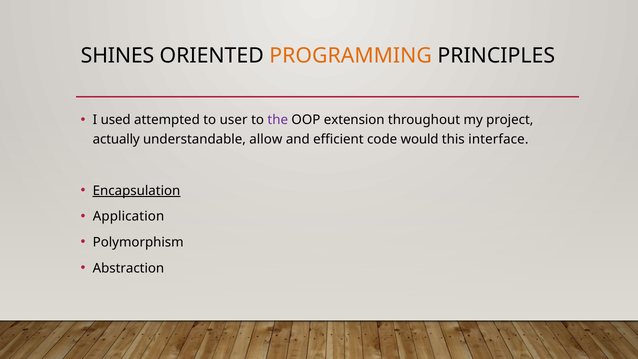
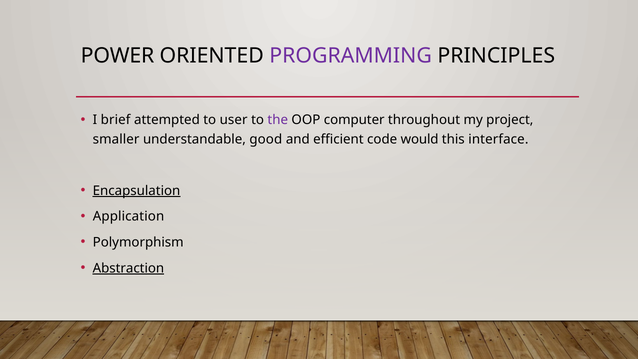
SHINES: SHINES -> POWER (117, 56)
PROGRAMMING colour: orange -> purple (351, 56)
used: used -> brief (116, 120)
extension: extension -> computer (354, 120)
actually: actually -> smaller (116, 139)
allow: allow -> good (266, 139)
Abstraction underline: none -> present (128, 268)
